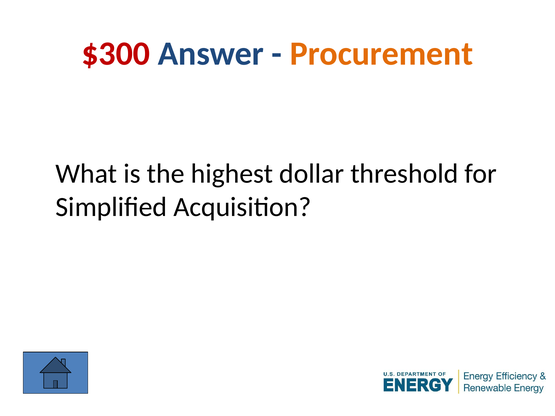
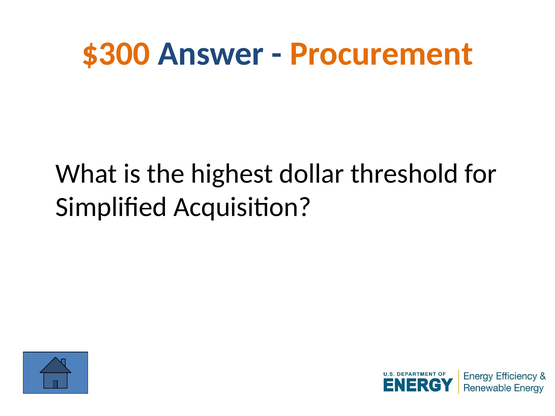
$300 colour: red -> orange (116, 54)
